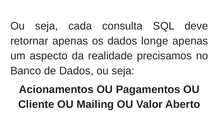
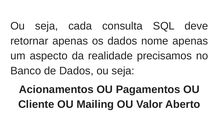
longe: longe -> nome (155, 41)
